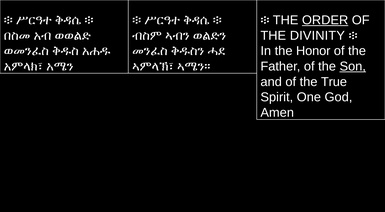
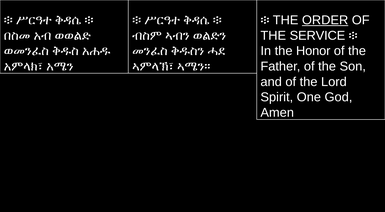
DIVINITY: DIVINITY -> SERVICE (317, 36)
Son underline: present -> none (353, 66)
True: True -> Lord (334, 82)
